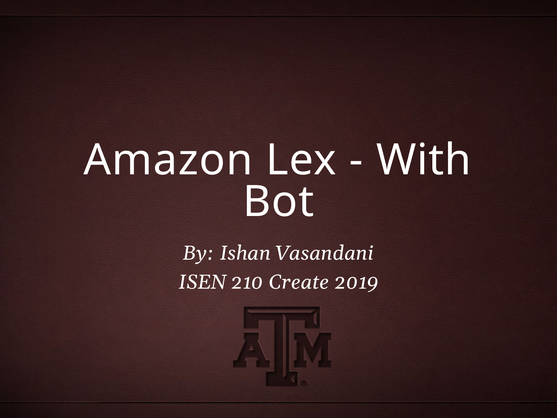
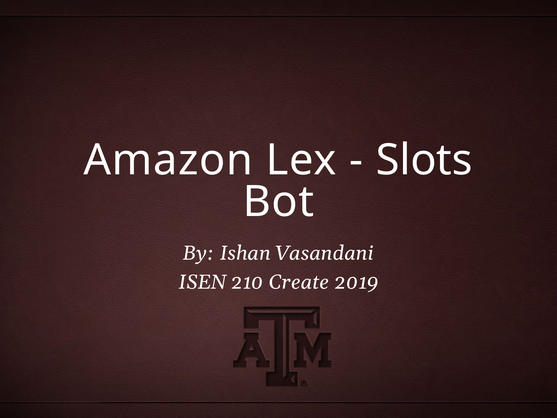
With: With -> Slots (424, 160)
